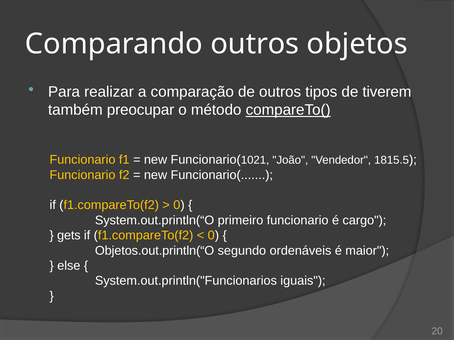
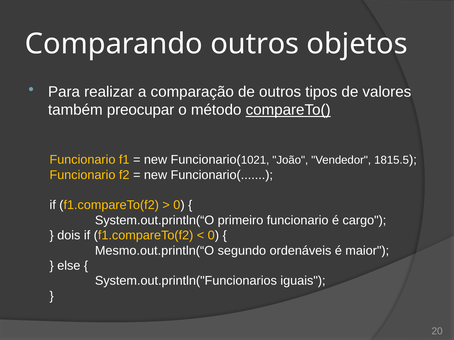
tiverem: tiverem -> valores (387, 92)
gets: gets -> dois (69, 236)
Objetos.out.println(“O: Objetos.out.println(“O -> Mesmo.out.println(“O (155, 251)
